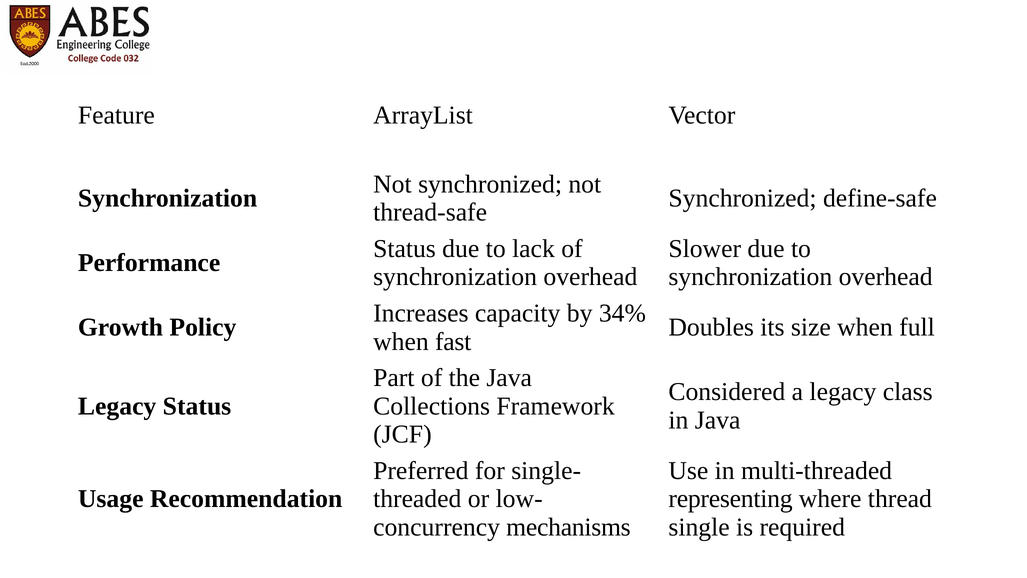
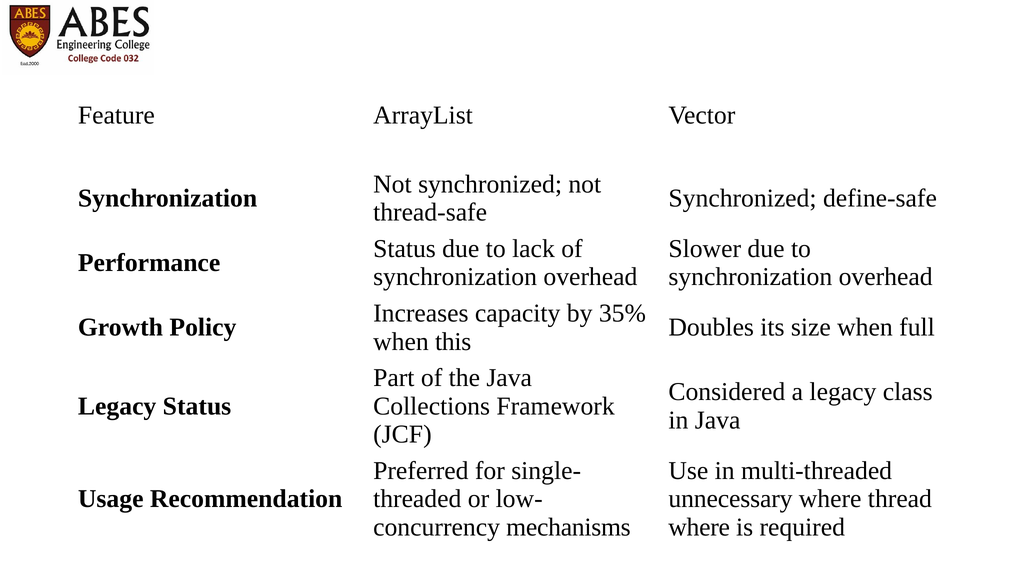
34%: 34% -> 35% (622, 313)
fast: fast -> this (453, 341)
representing: representing -> unnecessary (730, 499)
single: single -> where (699, 527)
